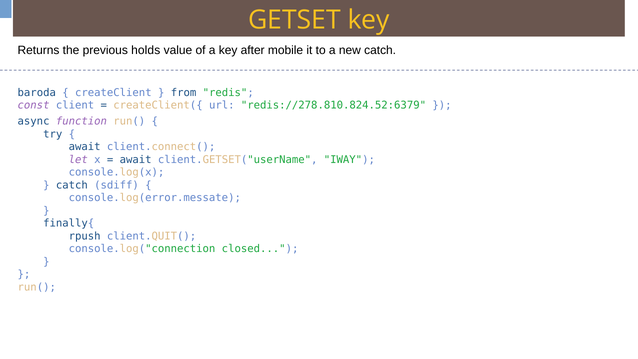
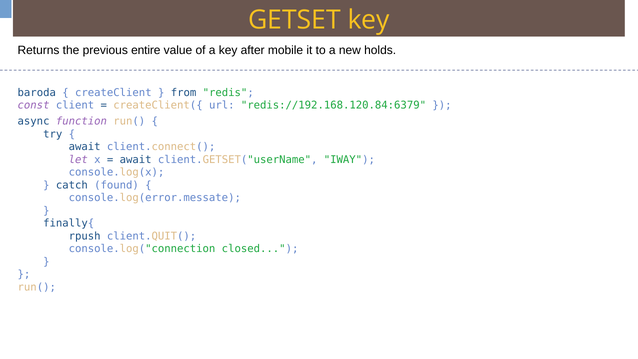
holds: holds -> entire (146, 50)
new catch: catch -> holds (380, 50)
redis://278.810.824.52:6379: redis://278.810.824.52:6379 -> redis://192.168.120.84:6379 (333, 105)
sdiff: sdiff -> found (117, 185)
